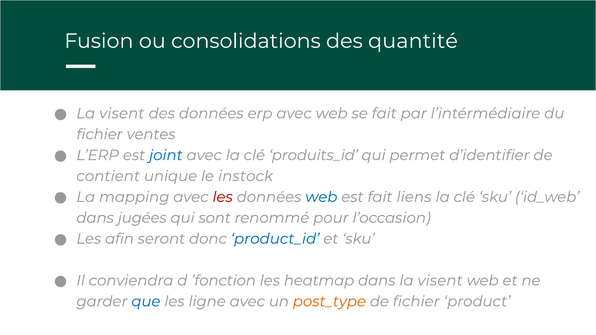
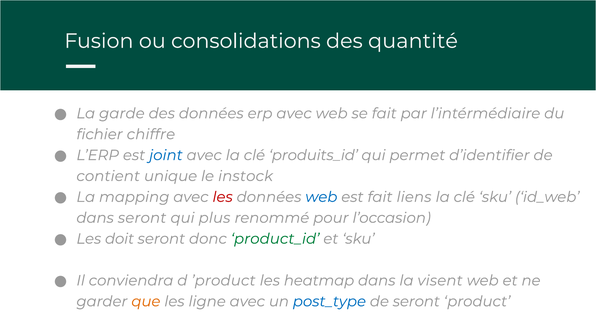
visent: visent -> garde (122, 114)
ventes: ventes -> chiffre (151, 134)
dans jugées: jugées -> seront (142, 218)
sont: sont -> plus (215, 218)
afin: afin -> doit (120, 239)
product_id colour: blue -> green (275, 239)
’fonction: ’fonction -> ’product (223, 281)
que colour: blue -> orange (146, 302)
post_type colour: orange -> blue (329, 302)
de fichier: fichier -> seront (416, 302)
